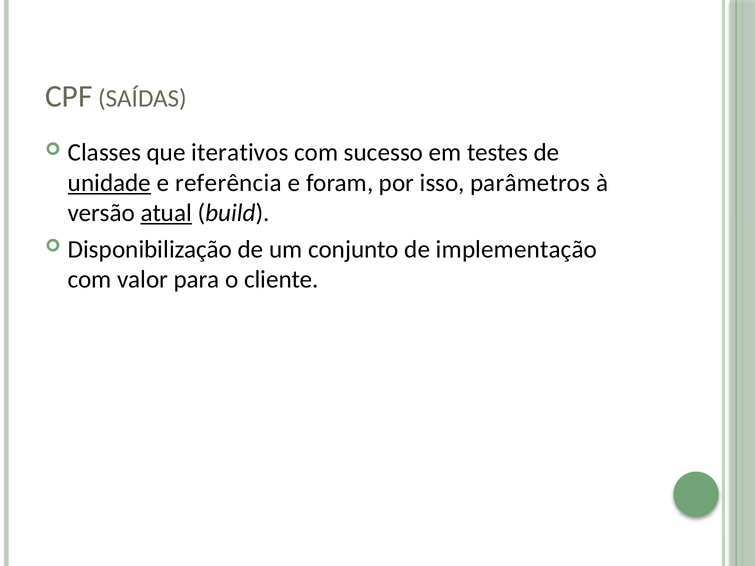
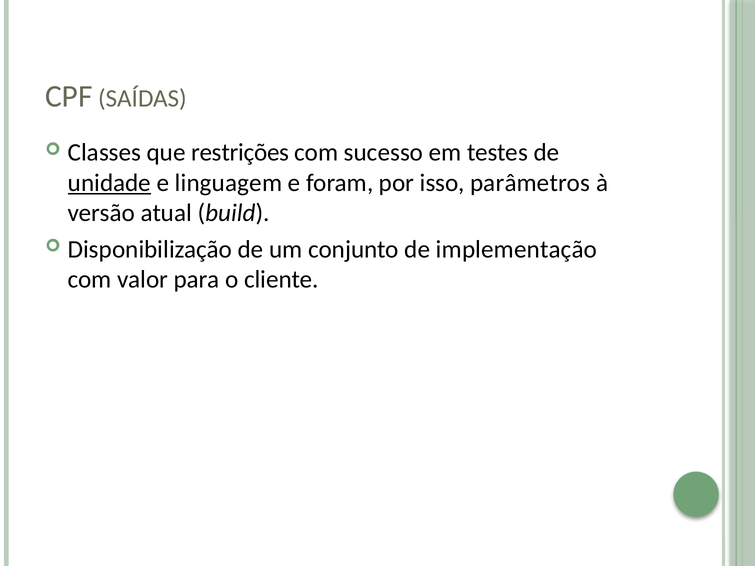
iterativos: iterativos -> restrições (240, 153)
referência: referência -> linguagem (229, 183)
atual underline: present -> none (166, 213)
